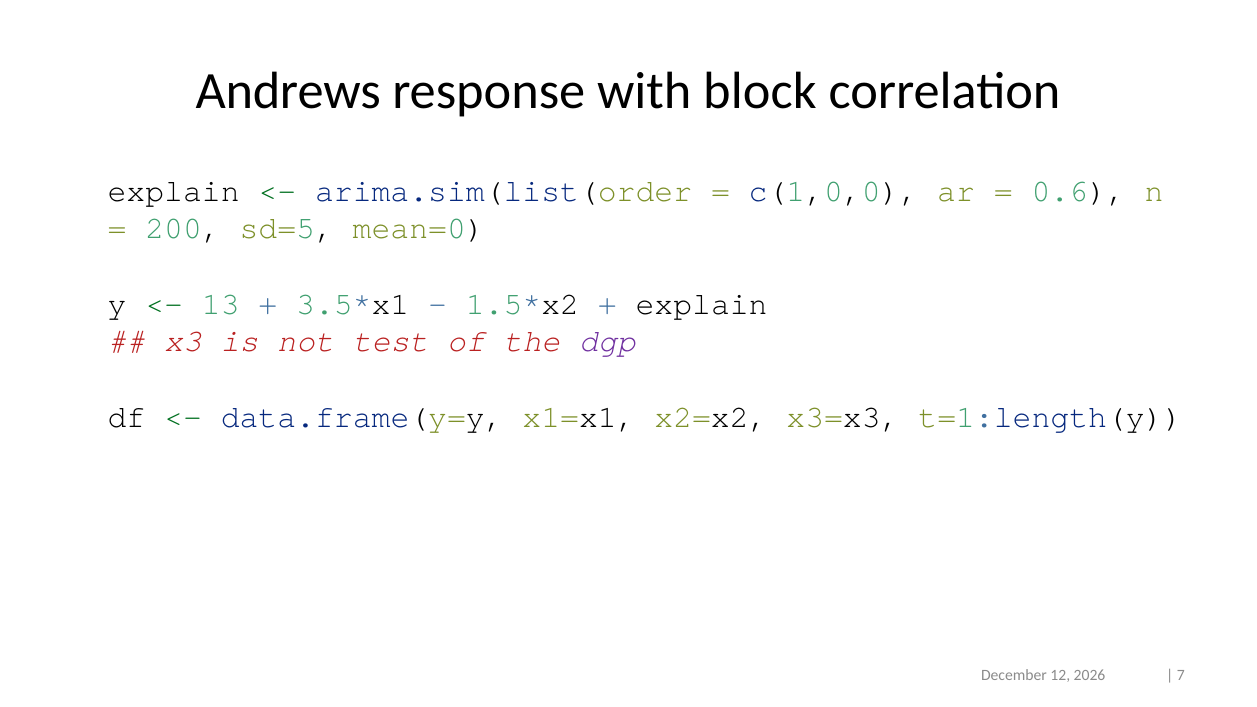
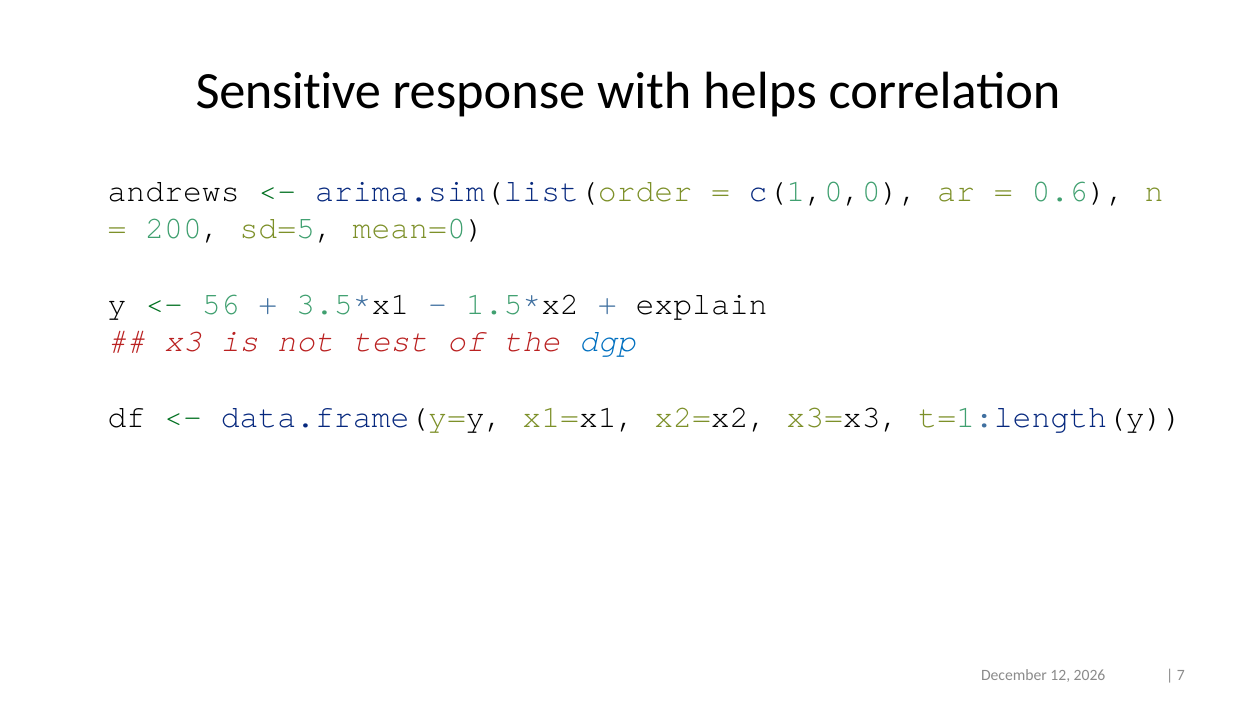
Andrews: Andrews -> Sensitive (288, 91)
block: block -> helps (760, 91)
explain: explain -> andrews (174, 191)
13: 13 -> 56 (221, 304)
dgp colour: purple -> blue (607, 342)
